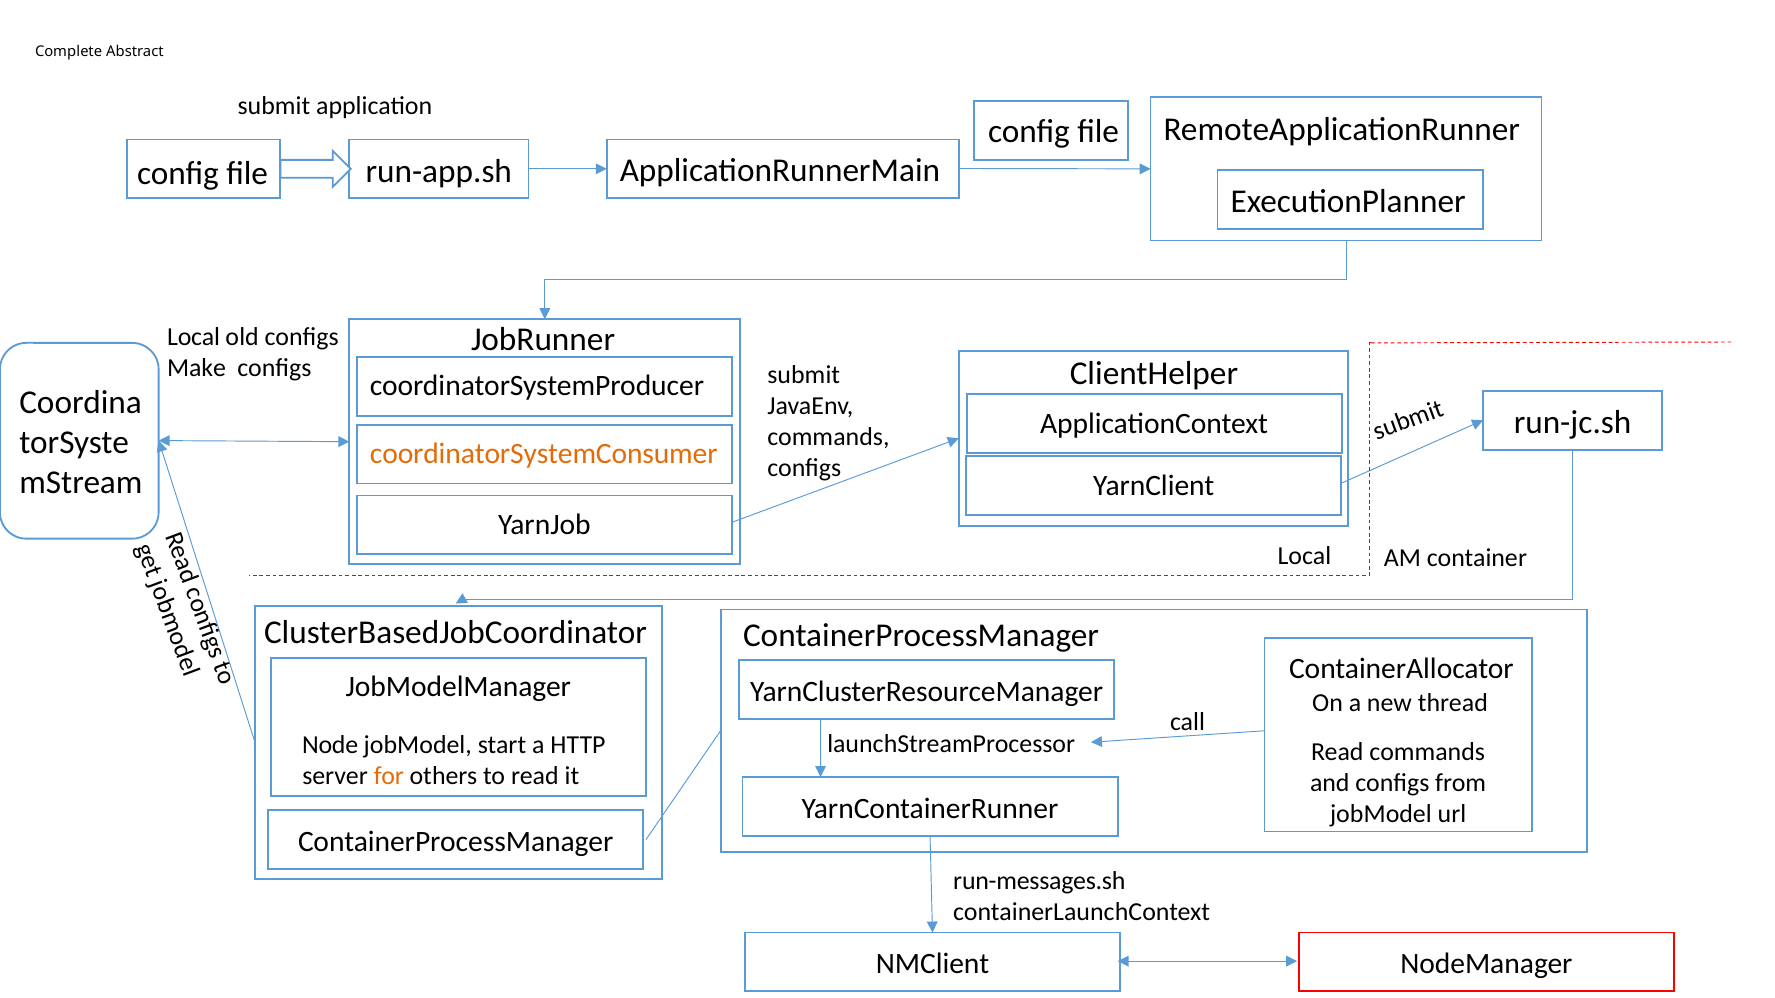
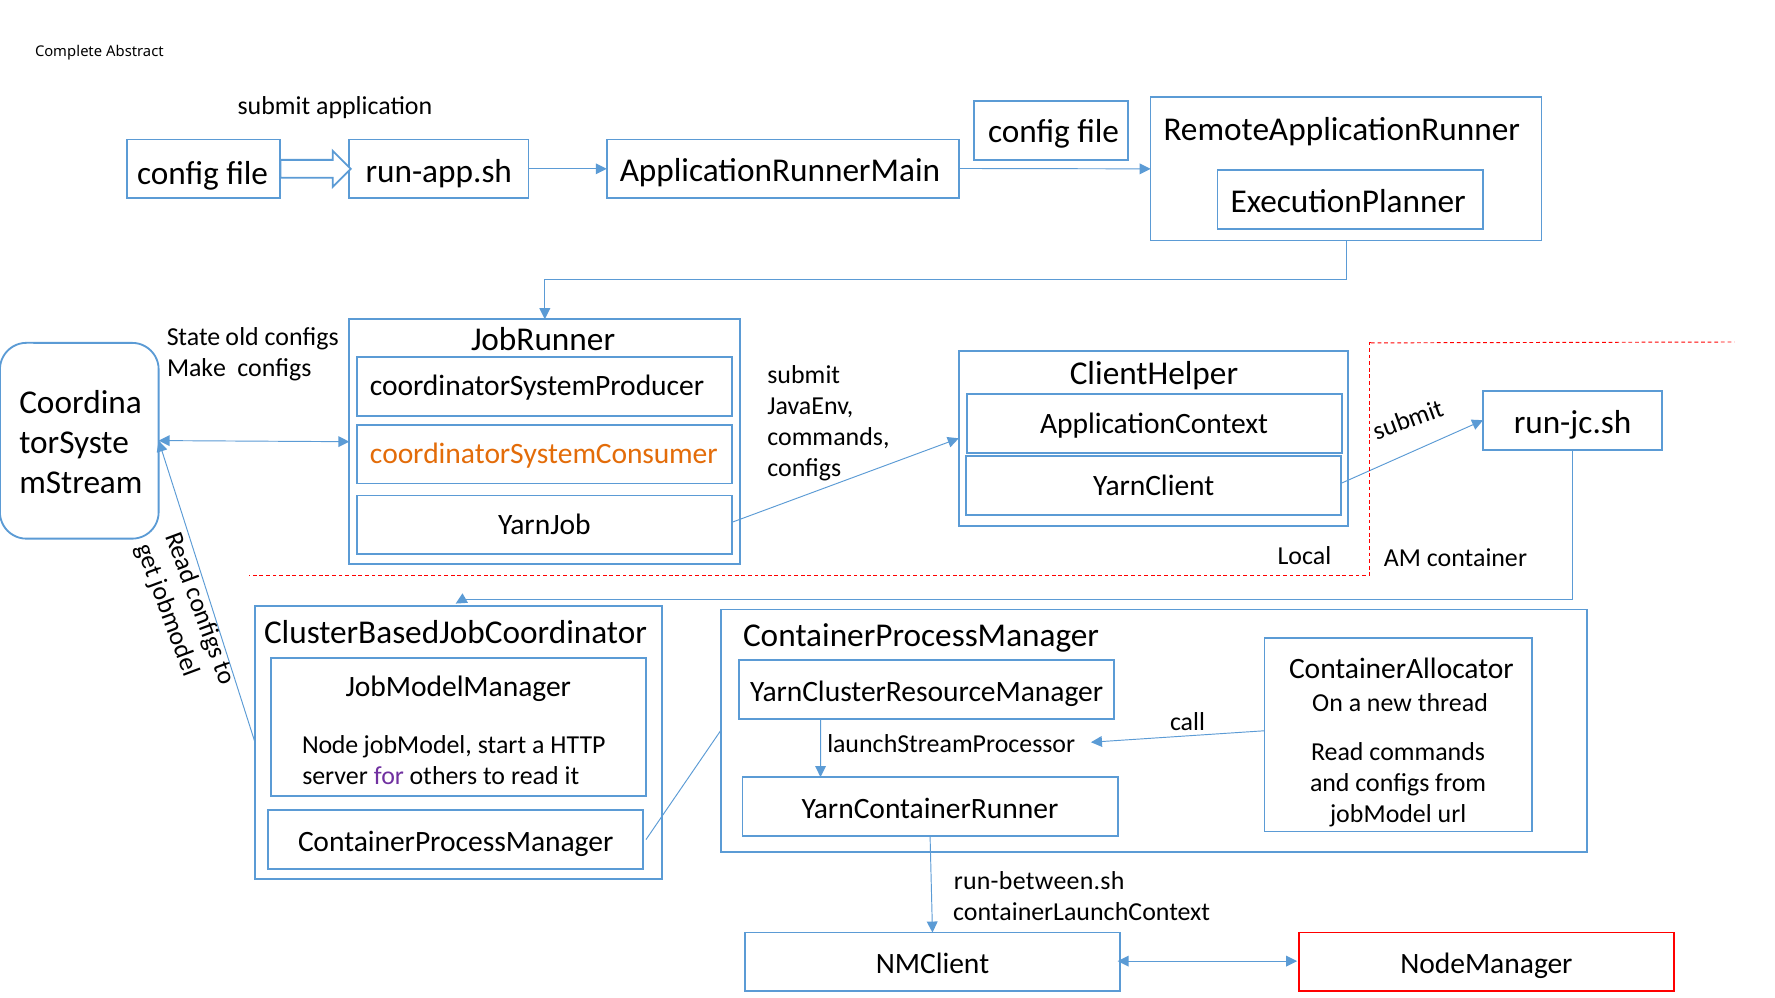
Local: Local -> State (194, 337)
for colour: orange -> purple (389, 776)
run-messages.sh: run-messages.sh -> run-between.sh (1039, 881)
